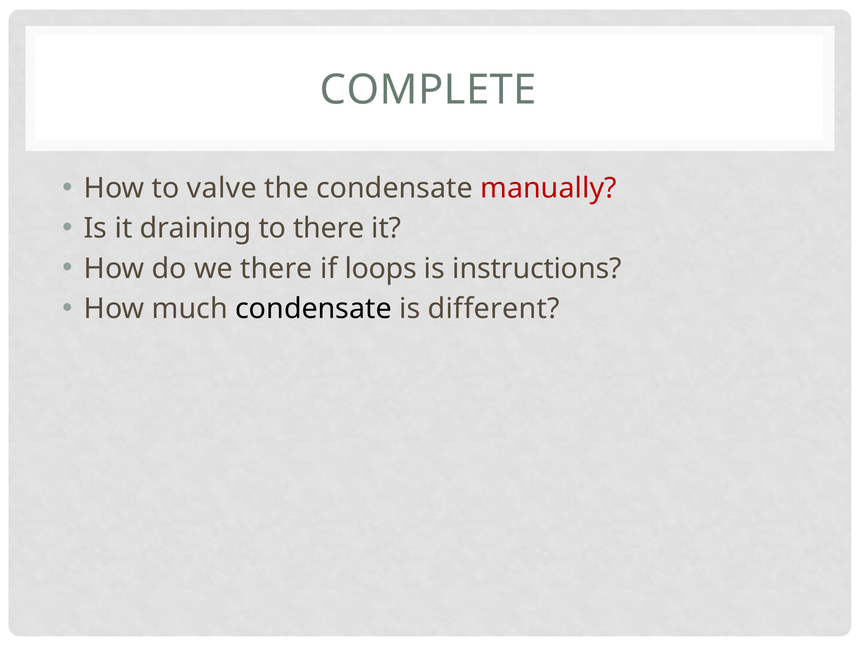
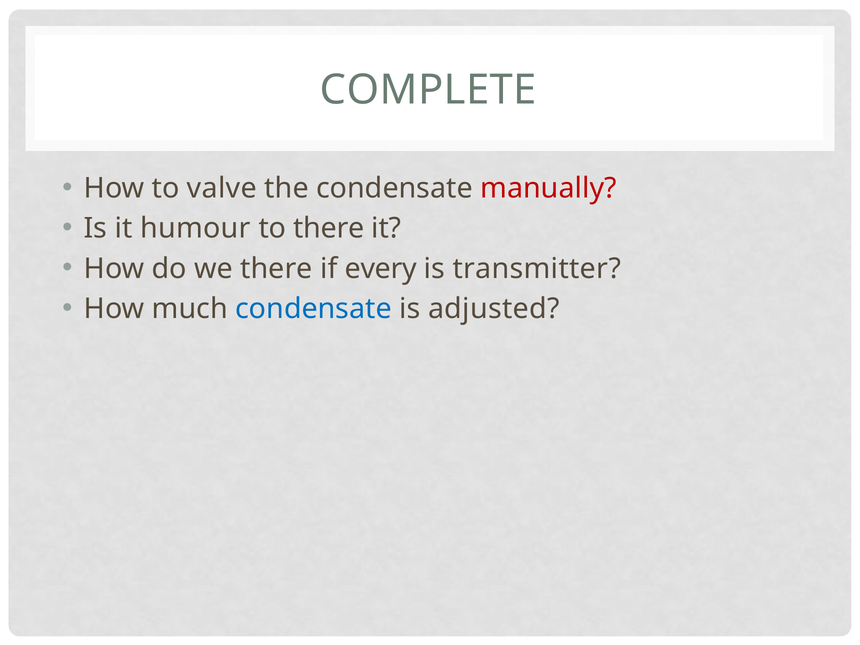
draining: draining -> humour (195, 228)
loops: loops -> every (381, 269)
instructions: instructions -> transmitter (537, 269)
condensate colour: black -> blue (314, 309)
different: different -> adjusted (494, 309)
